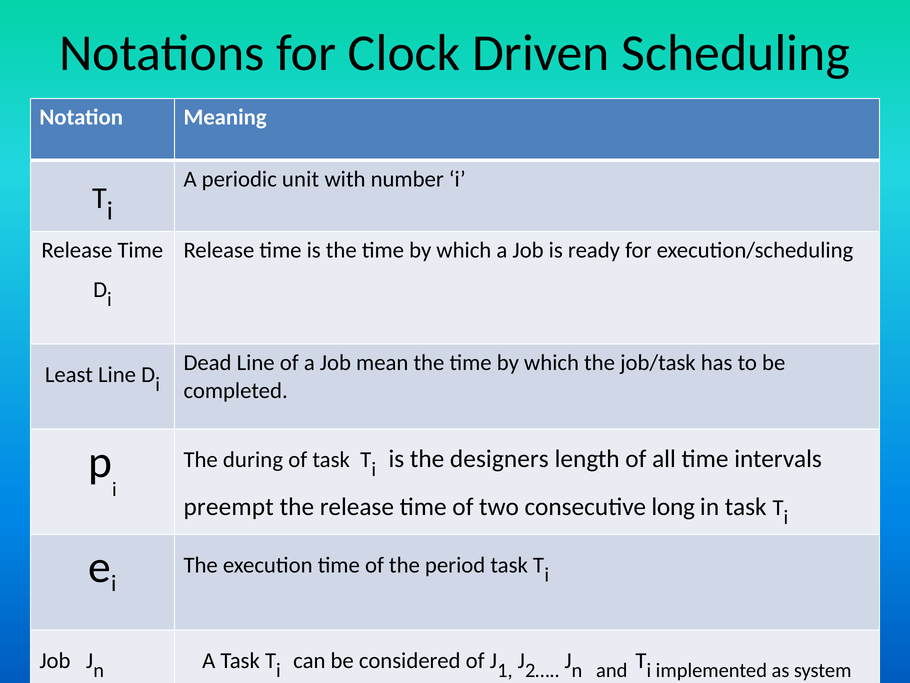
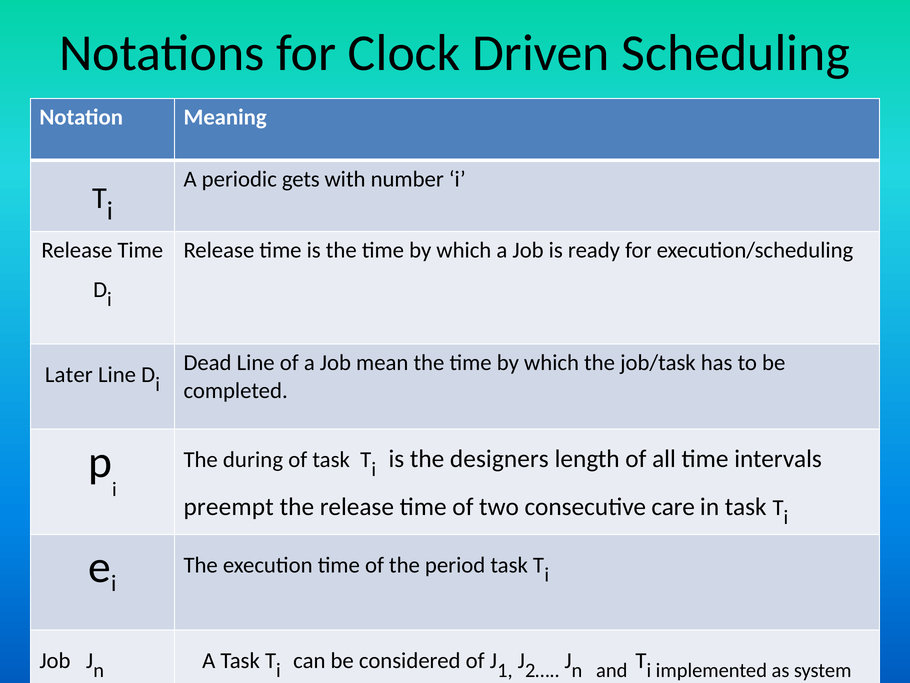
unit: unit -> gets (301, 179)
Least: Least -> Later (69, 375)
long: long -> care (673, 507)
